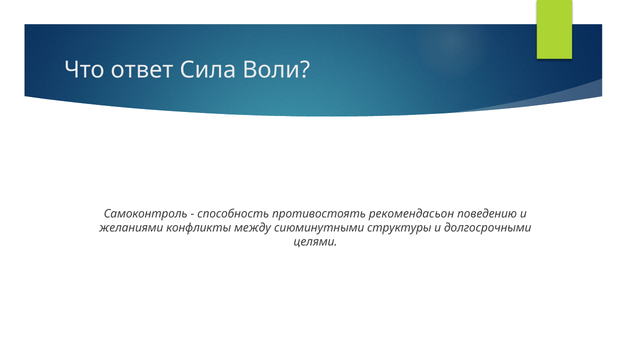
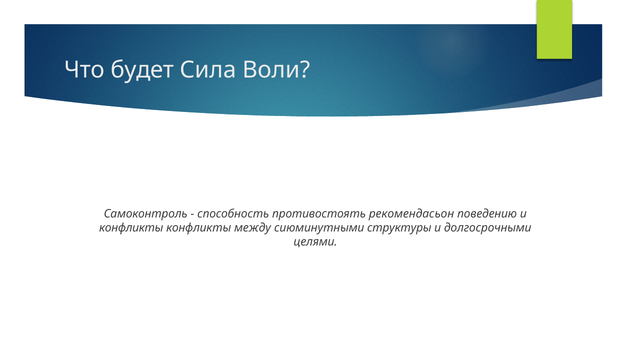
ответ: ответ -> будет (142, 70)
желаниями: желаниями -> конфликты (131, 228)
